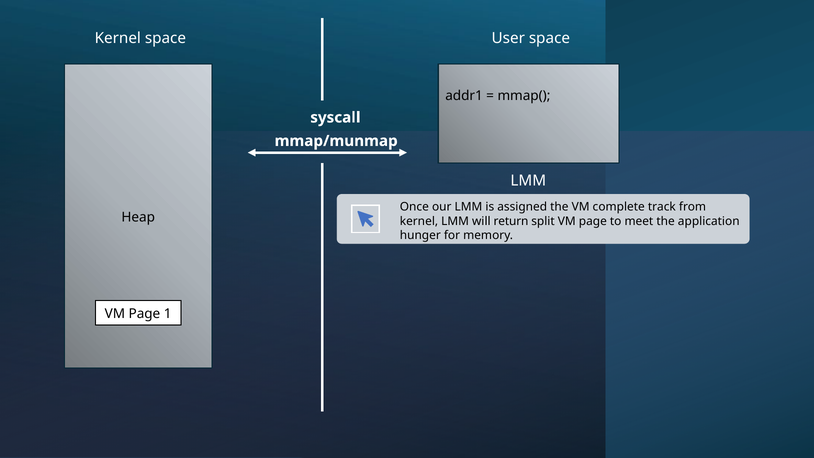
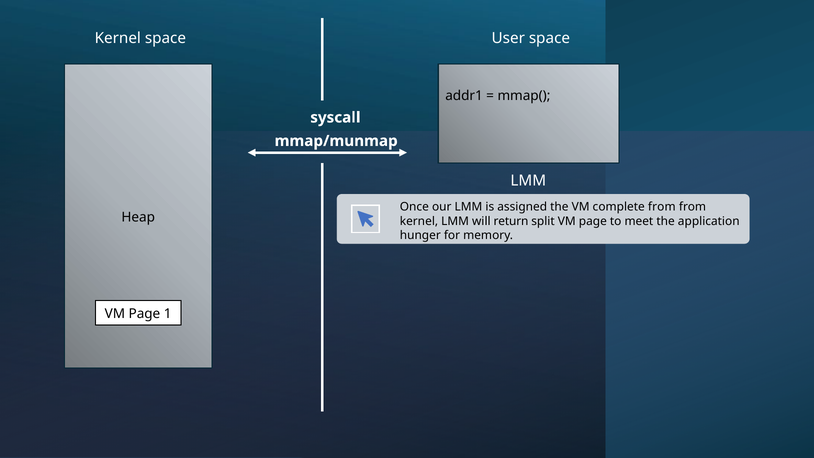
complete track: track -> from (662, 207)
